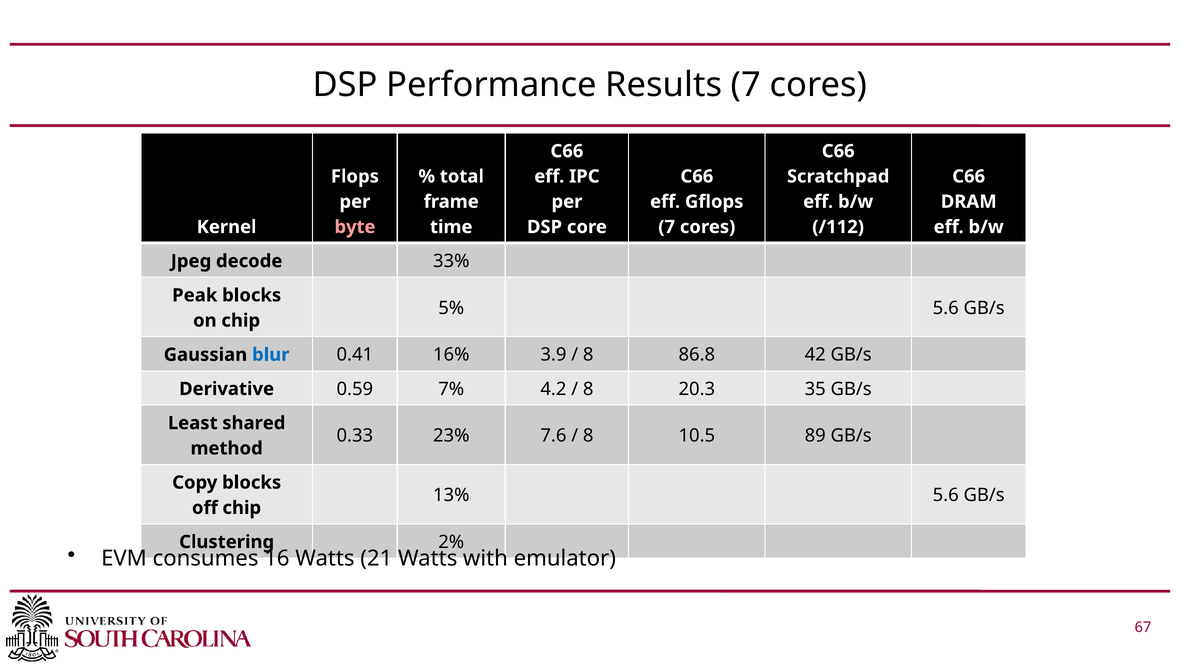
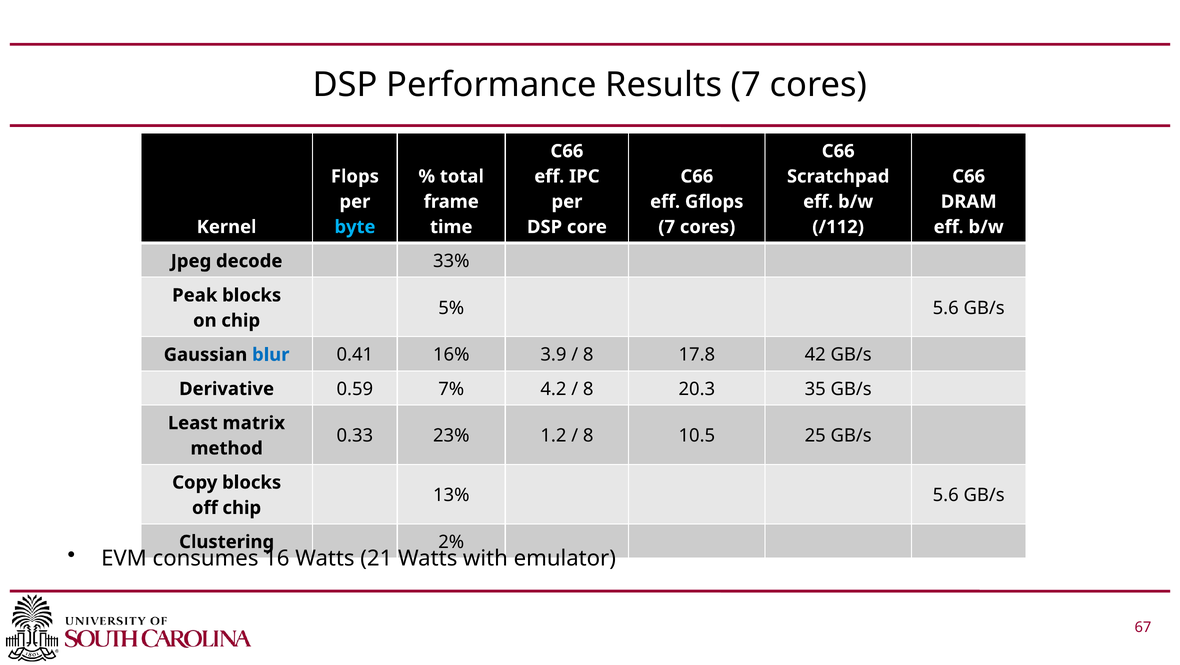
byte colour: pink -> light blue (355, 227)
86.8: 86.8 -> 17.8 (697, 355)
shared: shared -> matrix (254, 423)
7.6: 7.6 -> 1.2 (553, 436)
89: 89 -> 25 (815, 436)
